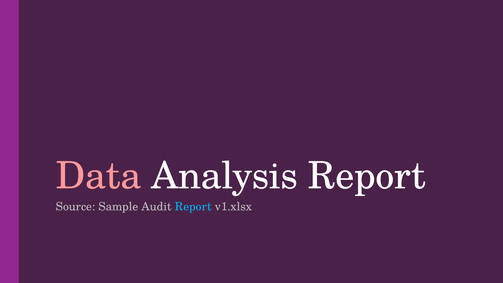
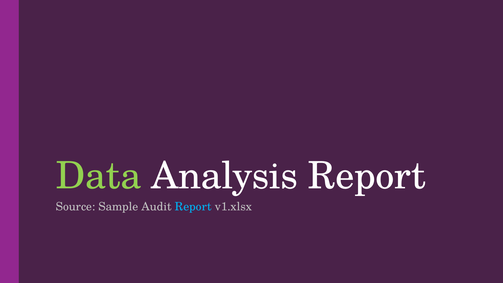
Data colour: pink -> light green (99, 176)
